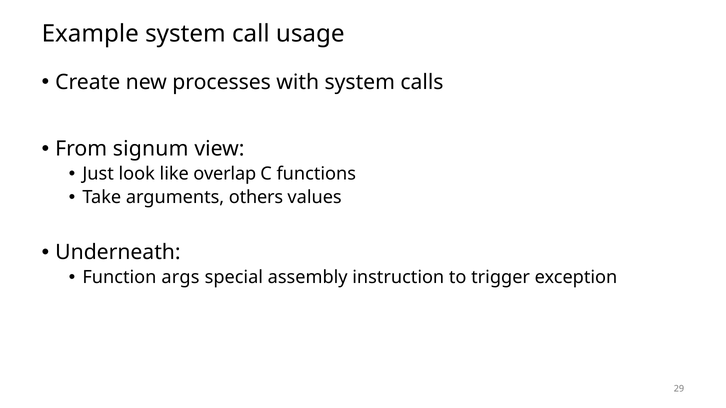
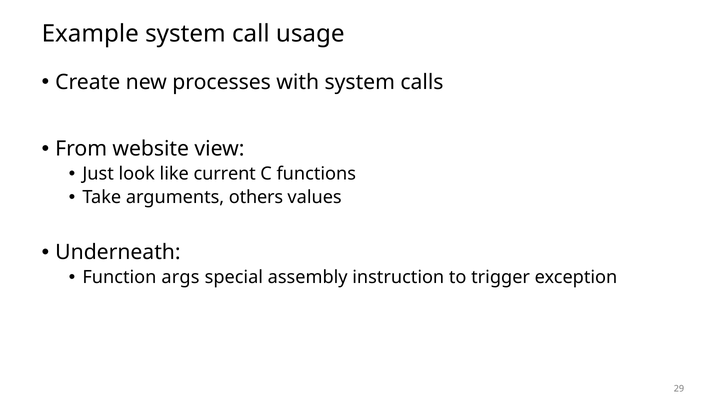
signum: signum -> website (151, 149)
overlap: overlap -> current (225, 174)
